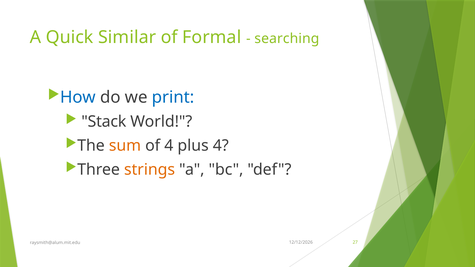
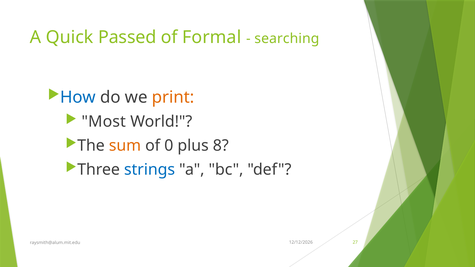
Similar: Similar -> Passed (127, 37)
print colour: blue -> orange (173, 97)
Stack: Stack -> Most (104, 122)
of 4: 4 -> 0 (169, 146)
plus 4: 4 -> 8 (221, 146)
strings colour: orange -> blue (150, 170)
